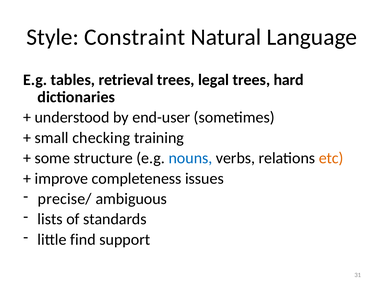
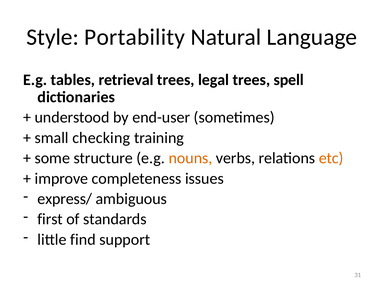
Constraint: Constraint -> Portability (135, 37)
hard: hard -> spell (289, 80)
nouns colour: blue -> orange (190, 158)
precise/: precise/ -> express/ (65, 199)
lists: lists -> first (50, 219)
